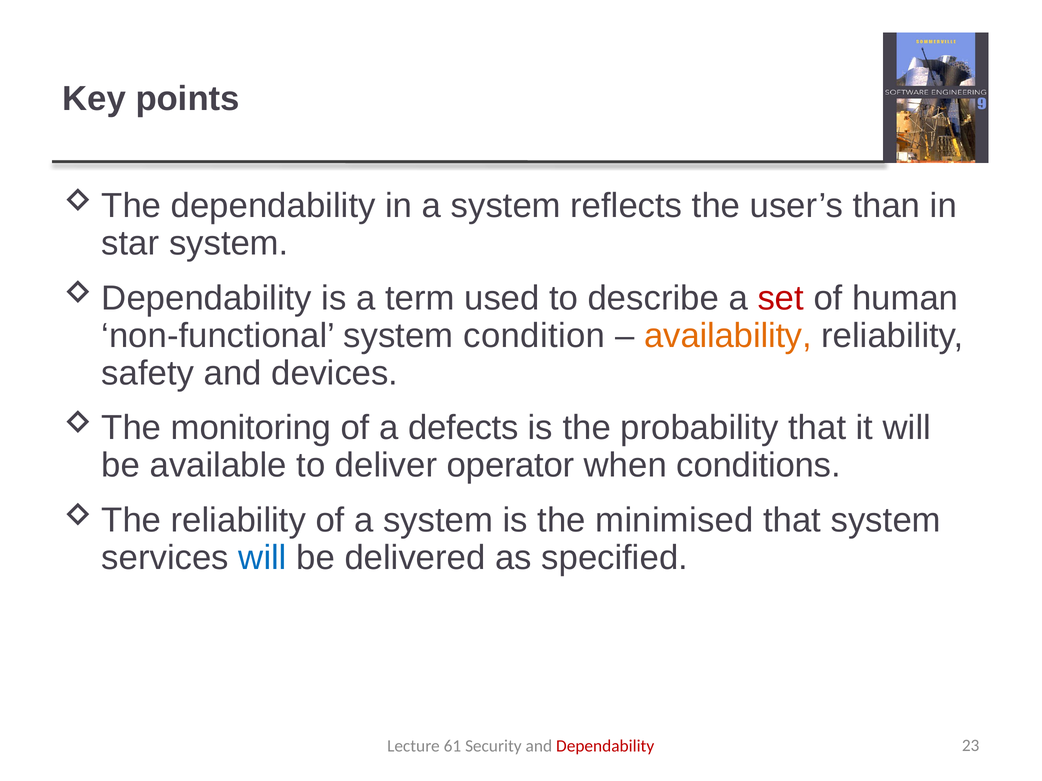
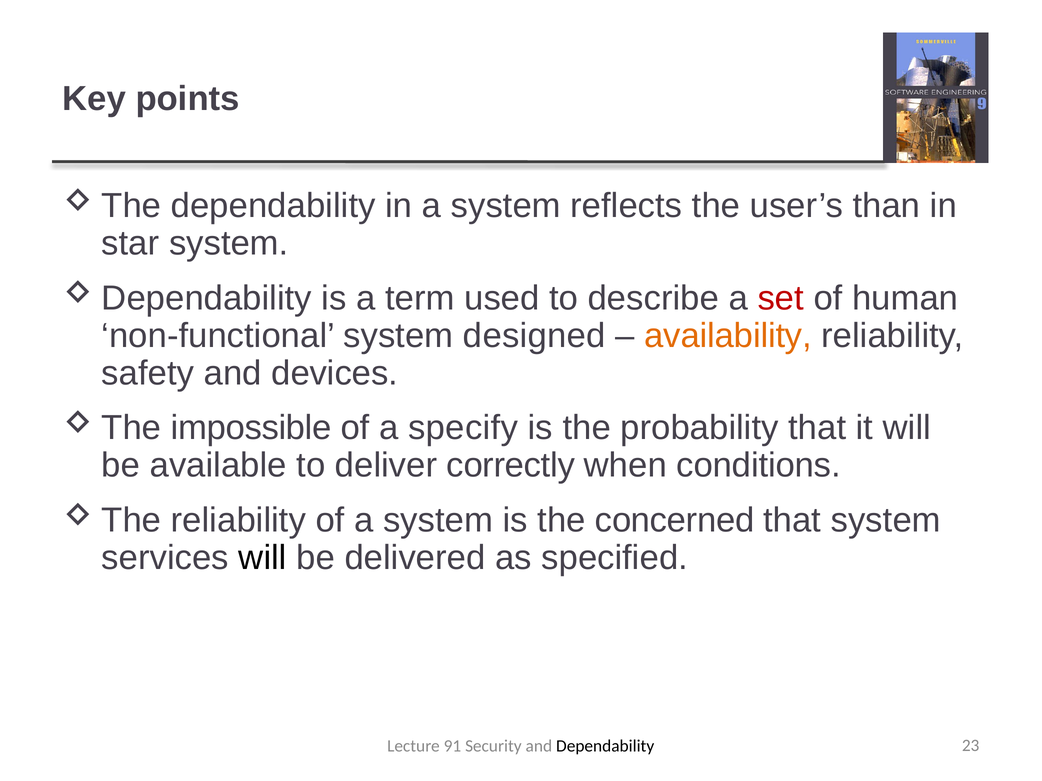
condition: condition -> designed (534, 336)
monitoring: monitoring -> impossible (251, 428)
defects: defects -> specify (463, 428)
operator: operator -> correctly (511, 466)
minimised: minimised -> concerned (675, 521)
will colour: blue -> black (263, 558)
61: 61 -> 91 (452, 746)
Dependability colour: red -> black (605, 746)
